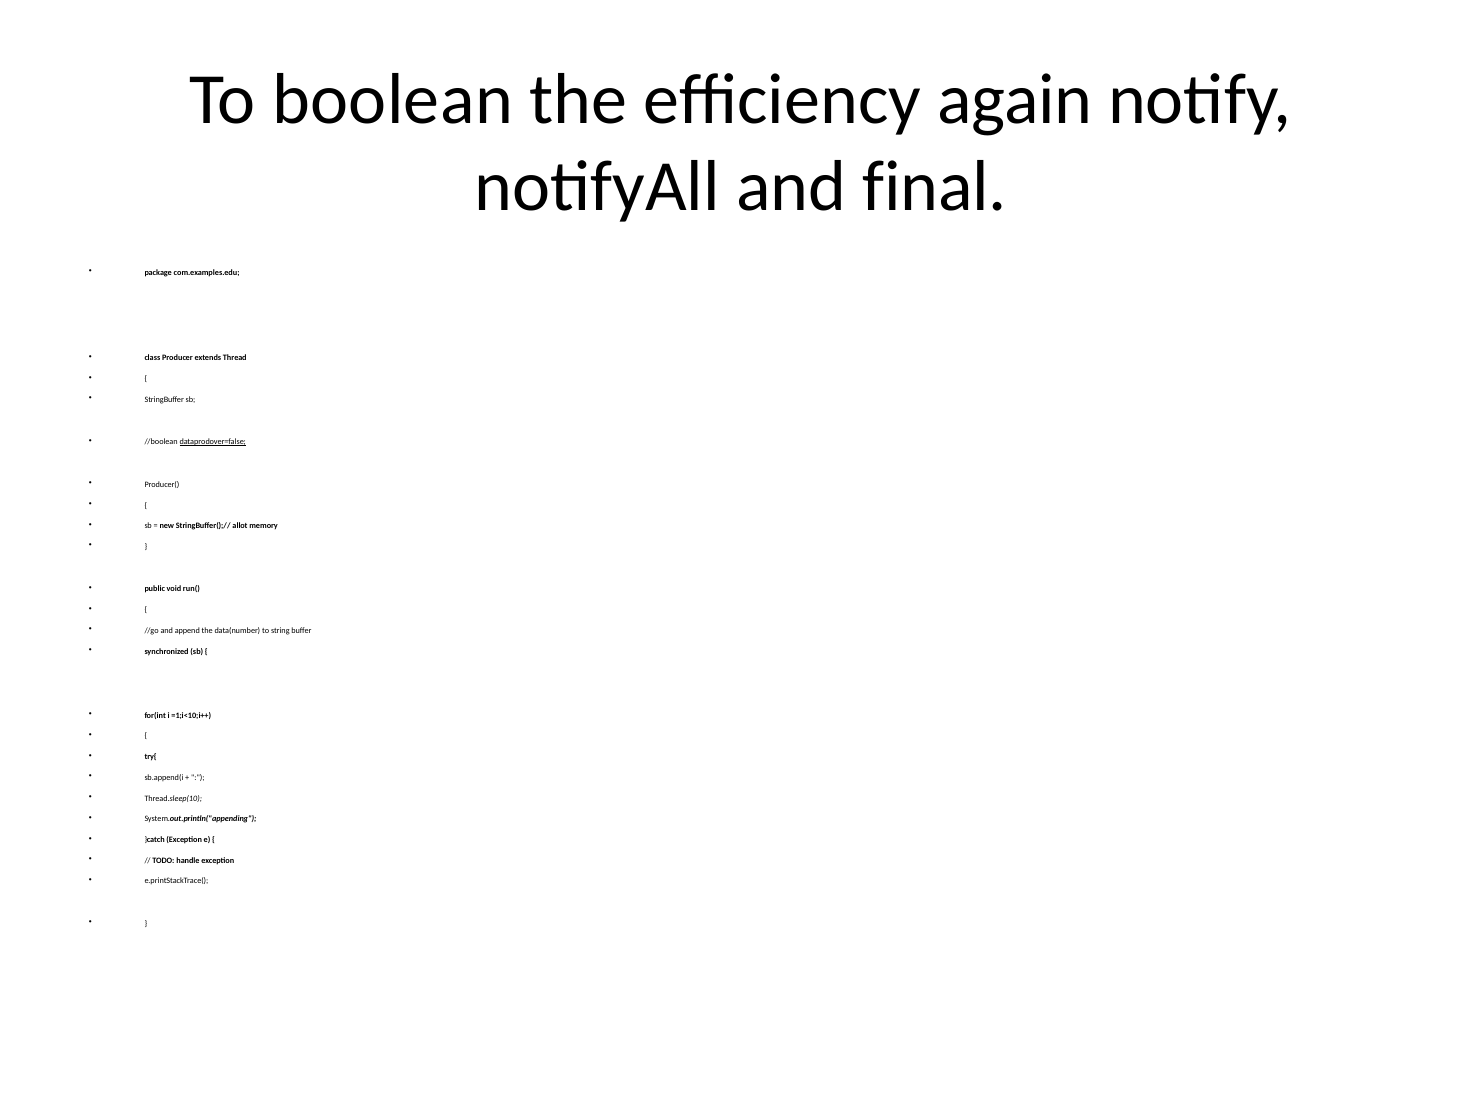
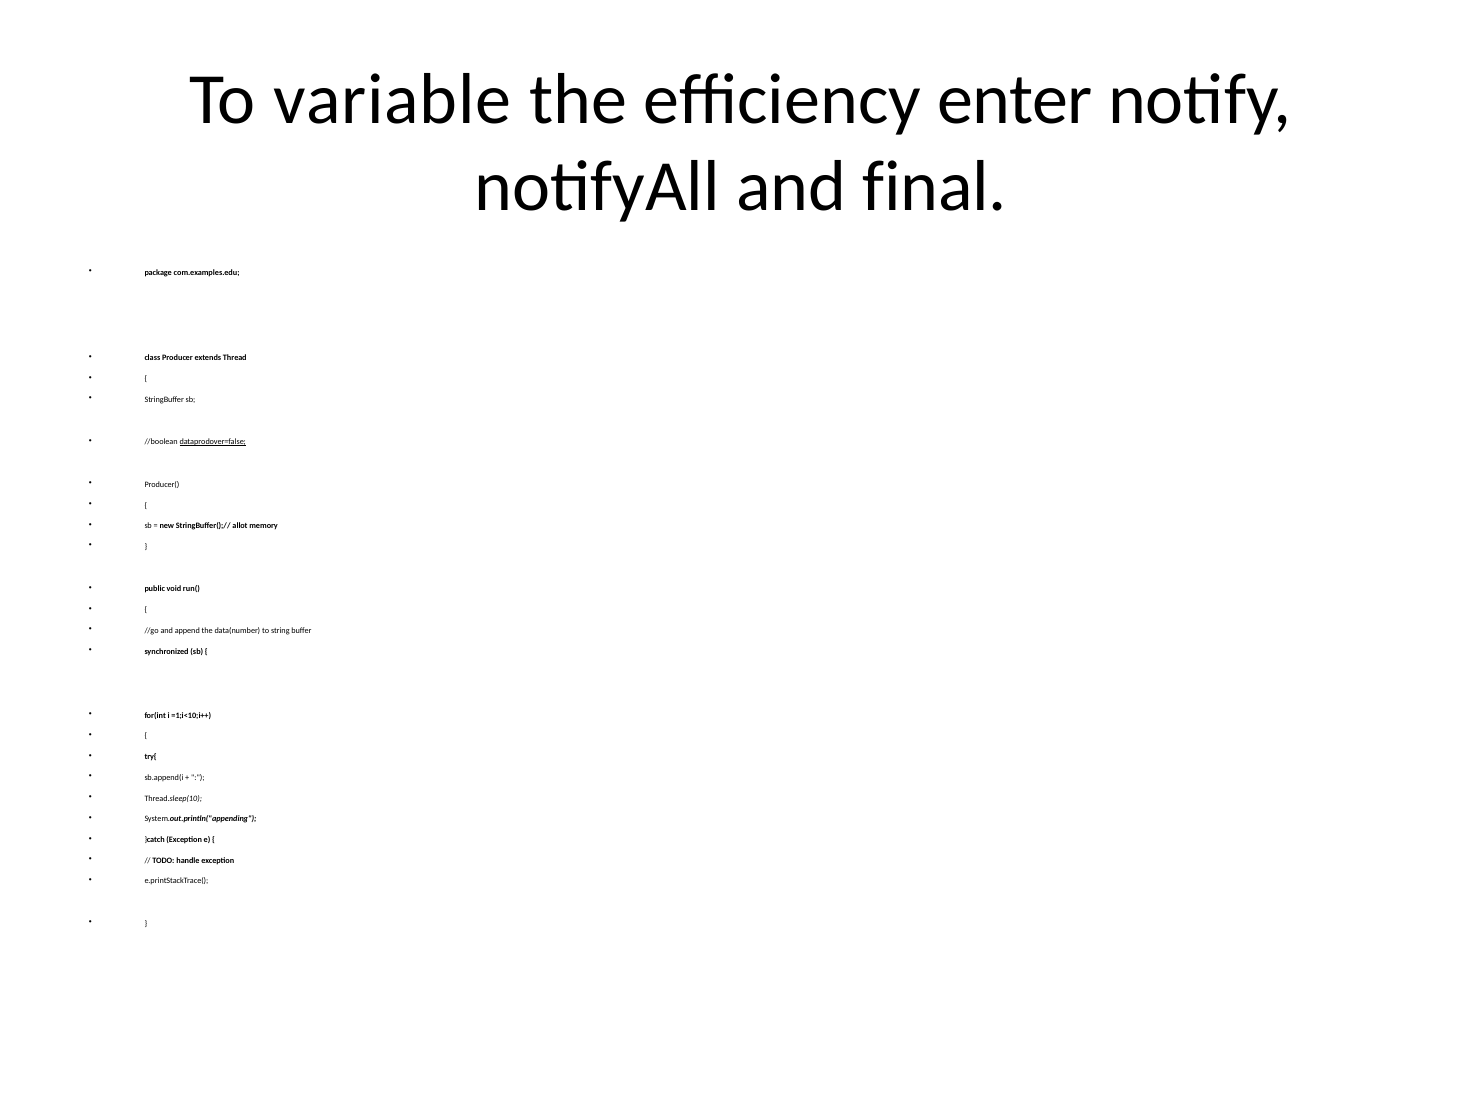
boolean: boolean -> variable (392, 100)
again: again -> enter (1015, 100)
